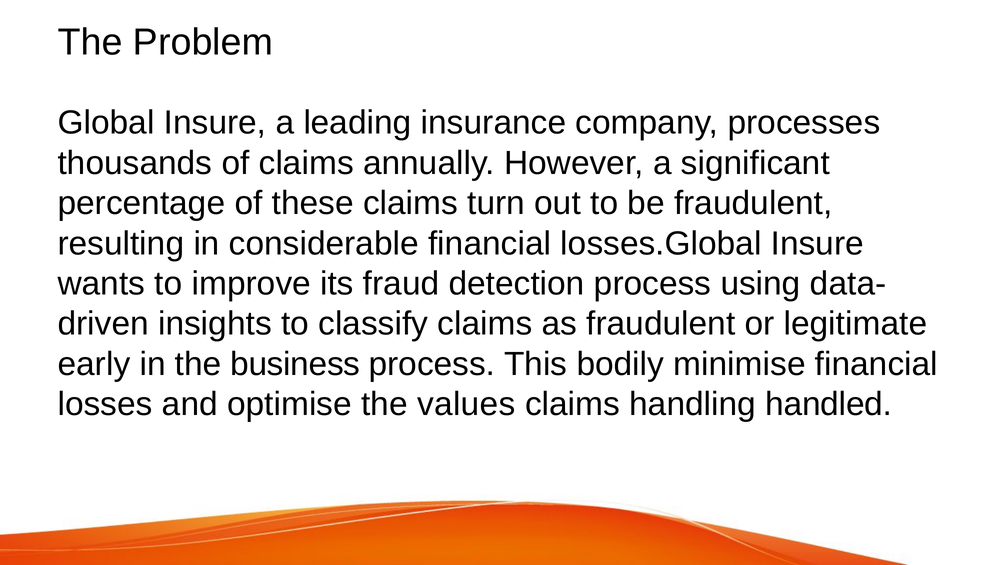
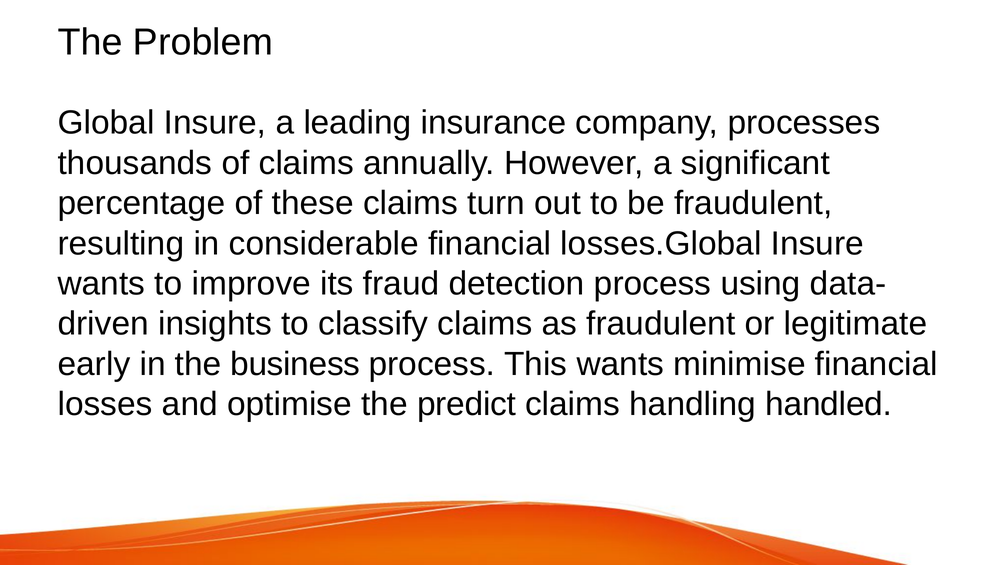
This bodily: bodily -> wants (620, 364)
values: values -> predict (467, 404)
